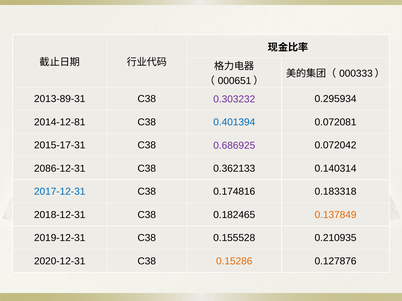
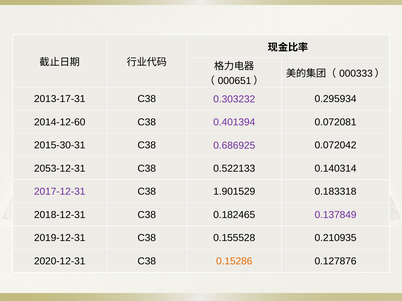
2013-89-31: 2013-89-31 -> 2013-17-31 (60, 99)
2014-12-81: 2014-12-81 -> 2014-12-60 (60, 122)
0.401394 colour: blue -> purple (234, 122)
2015-17-31: 2015-17-31 -> 2015-30-31 (60, 146)
2086-12-31: 2086-12-31 -> 2053-12-31 (60, 169)
0.362133: 0.362133 -> 0.522133 (234, 169)
2017-12-31 colour: blue -> purple (60, 192)
0.174816: 0.174816 -> 1.901529 (234, 192)
0.137849 colour: orange -> purple (336, 215)
